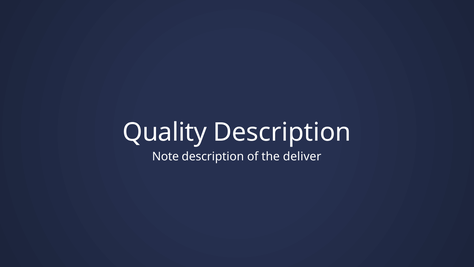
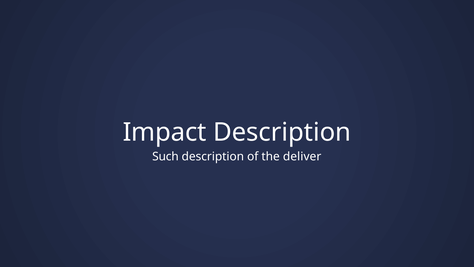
Quality: Quality -> Impact (165, 132)
Note: Note -> Such (165, 156)
